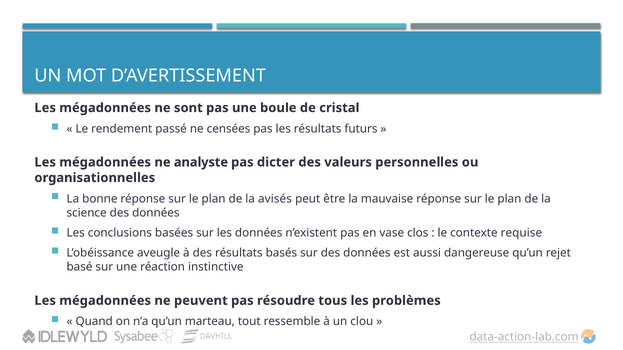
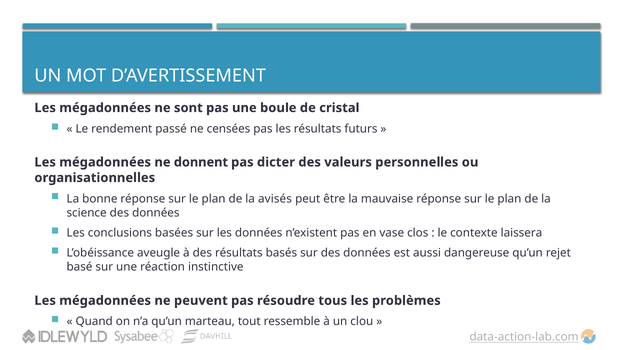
analyste: analyste -> donnent (201, 162)
requise: requise -> laissera (521, 233)
